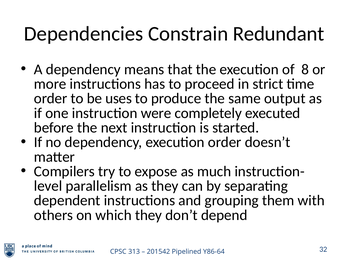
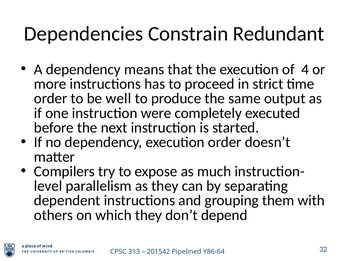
8: 8 -> 4 (305, 69)
uses: uses -> well (118, 99)
